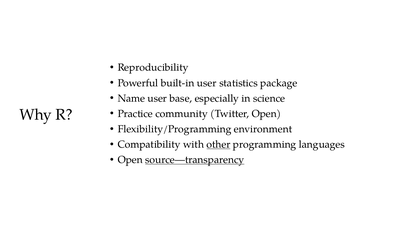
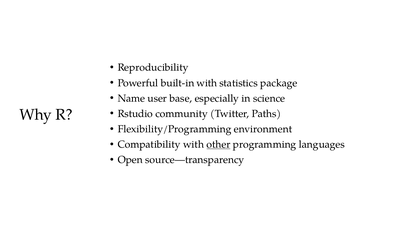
built-in user: user -> with (207, 83)
Practice: Practice -> Rstudio (135, 113)
Twitter Open: Open -> Paths (266, 113)
source—transparency underline: present -> none (195, 160)
